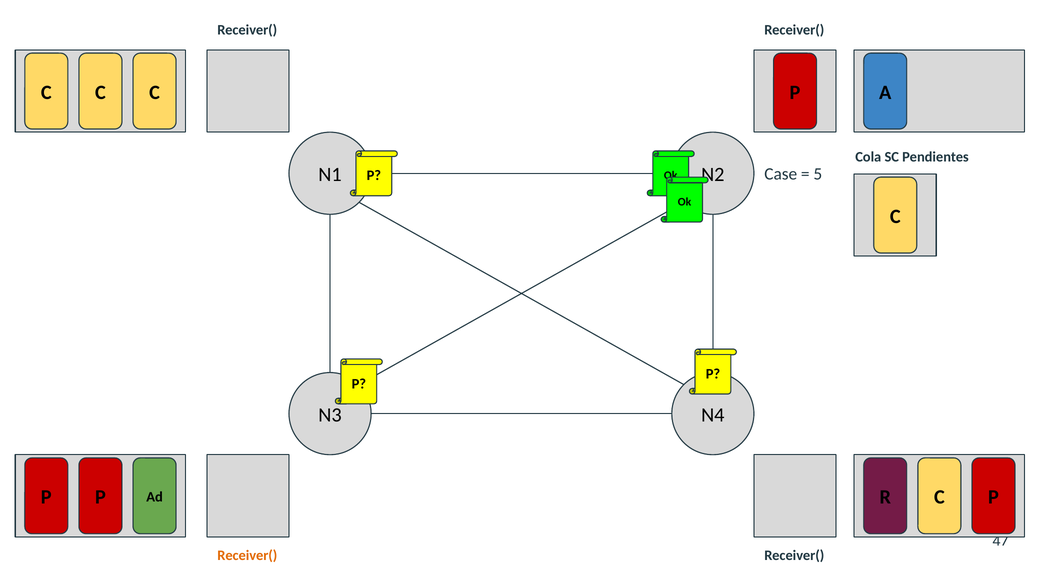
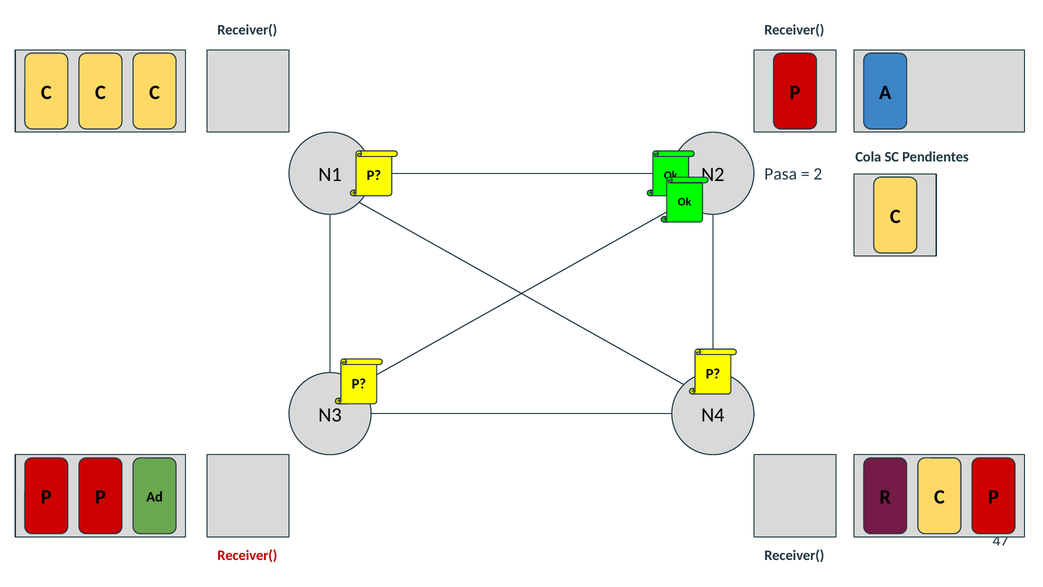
Case: Case -> Pasa (781, 174)
5: 5 -> 2 (818, 174)
Receiver( colour: orange -> red (247, 555)
